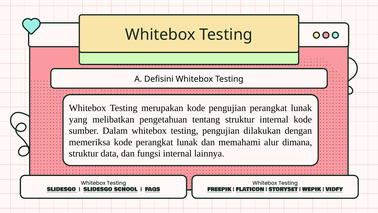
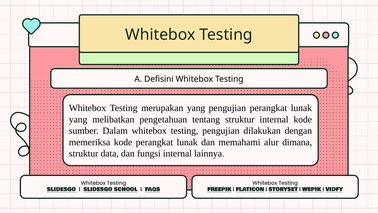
merupakan kode: kode -> yang (196, 108)
